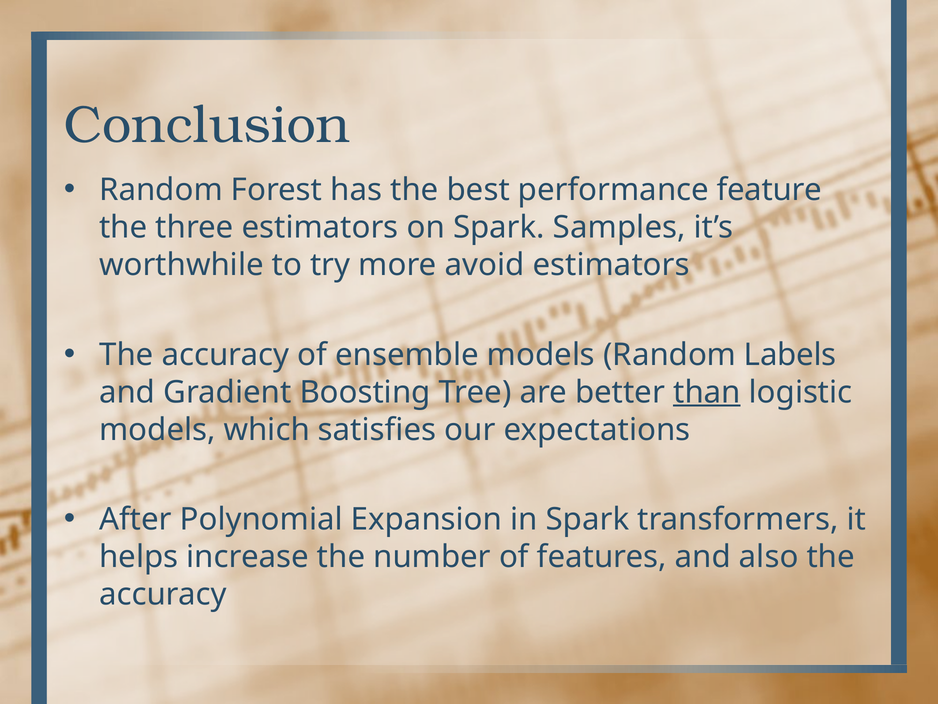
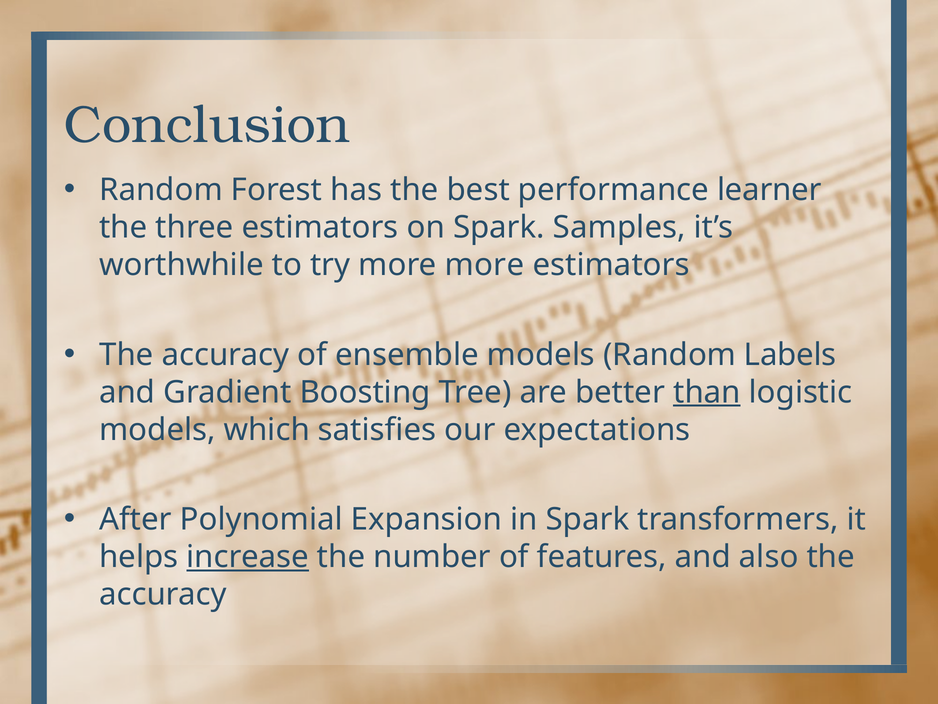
feature: feature -> learner (769, 190)
more avoid: avoid -> more (485, 265)
increase underline: none -> present (248, 557)
